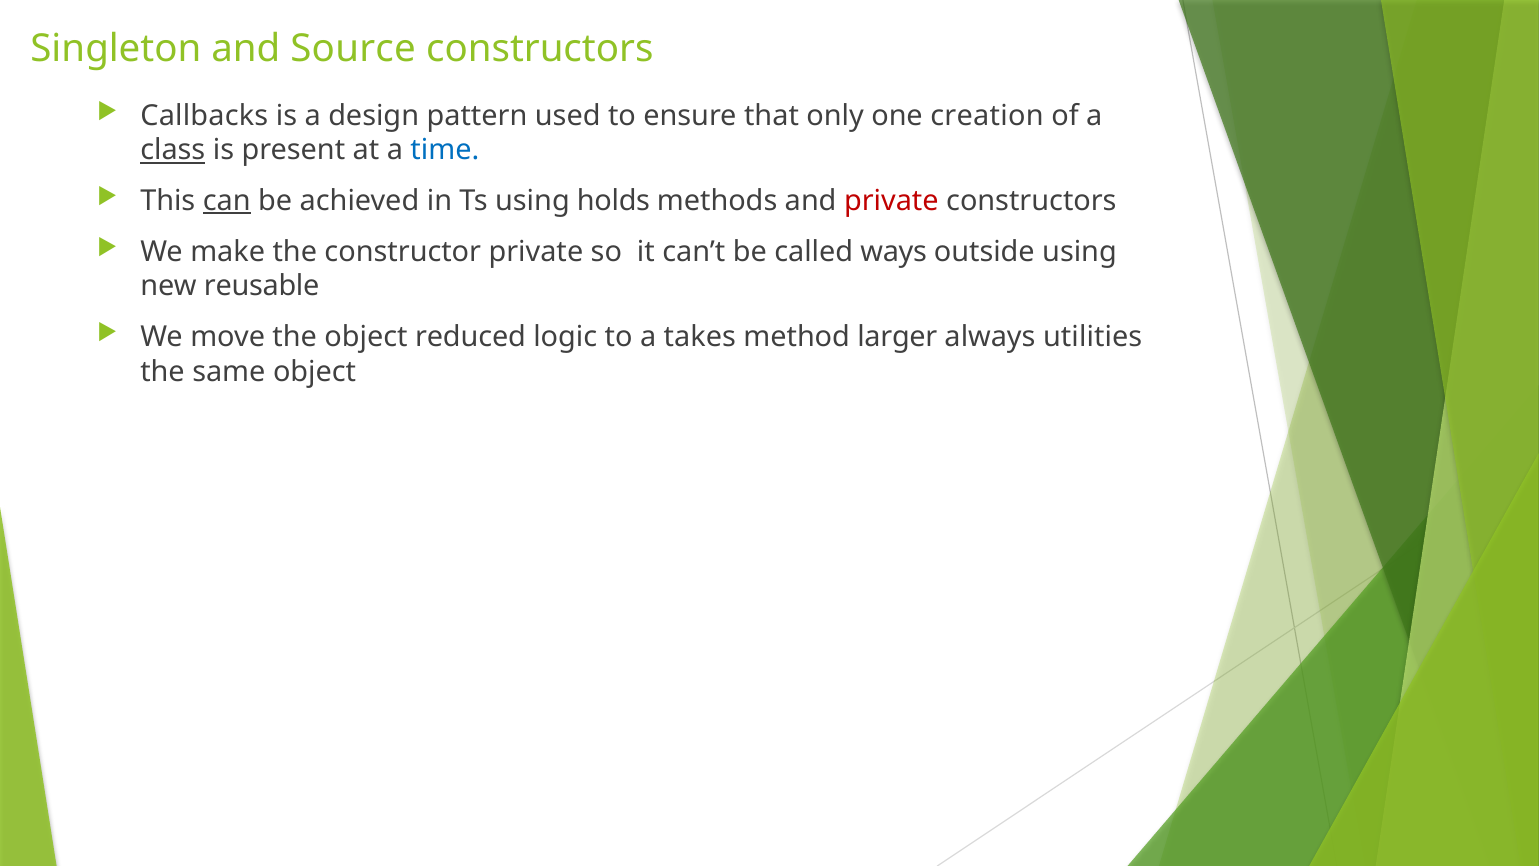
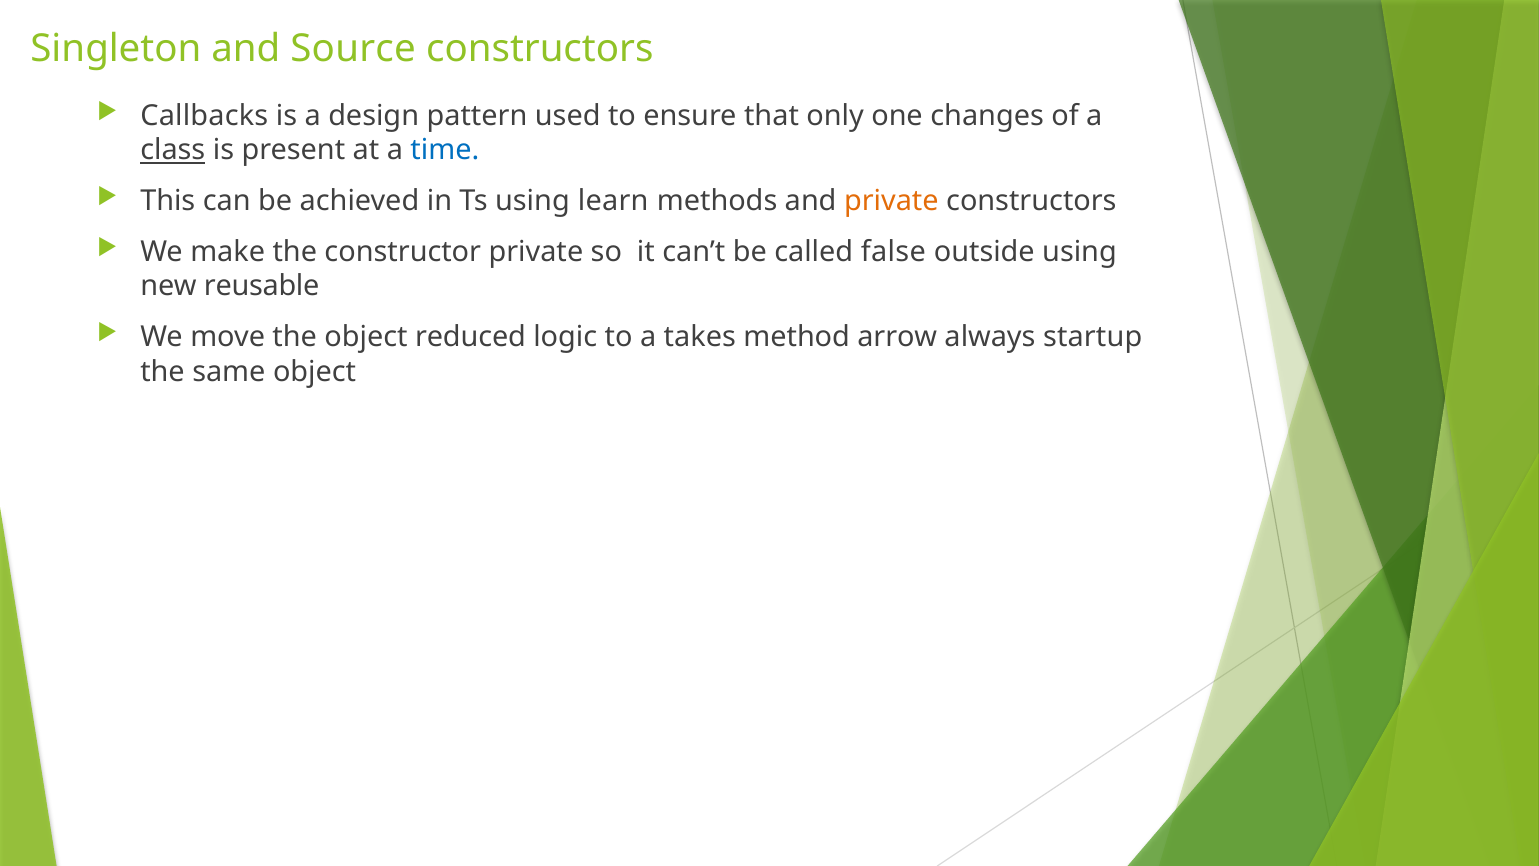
creation: creation -> changes (987, 116)
can underline: present -> none (227, 201)
holds: holds -> learn (613, 201)
private colour: red -> orange (891, 201)
ways: ways -> false (893, 252)
larger: larger -> arrow (897, 337)
utilities: utilities -> startup (1093, 337)
